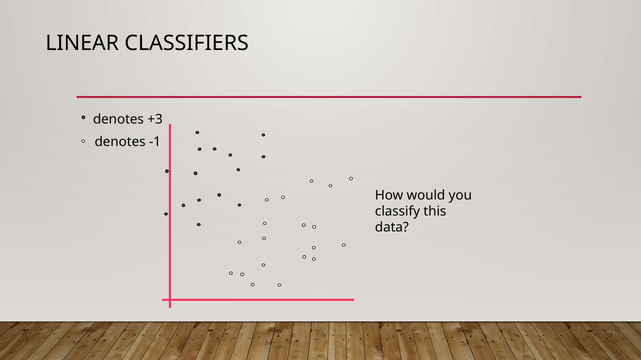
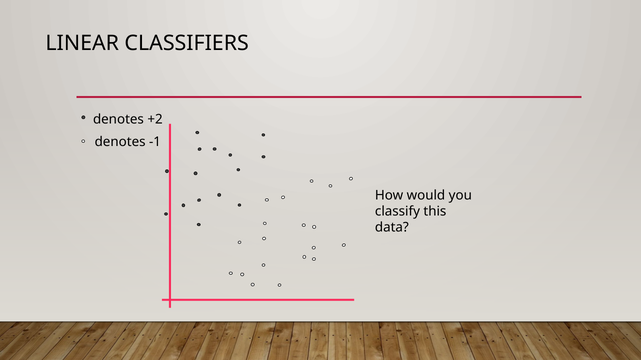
+3: +3 -> +2 (155, 119)
